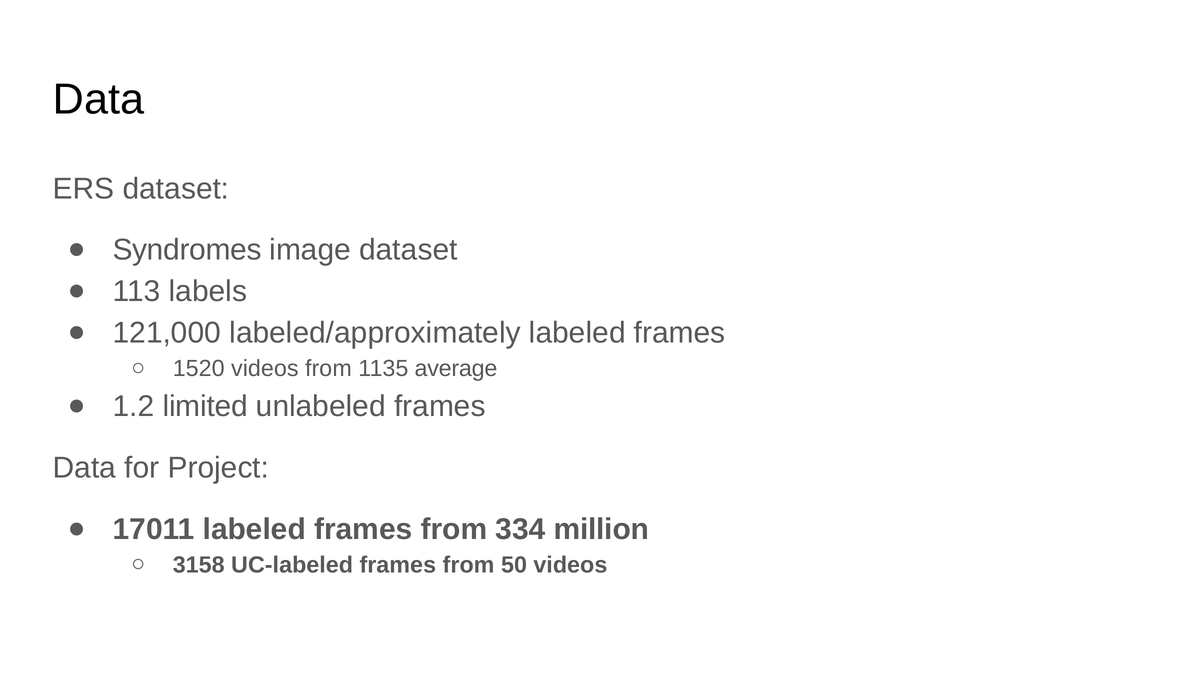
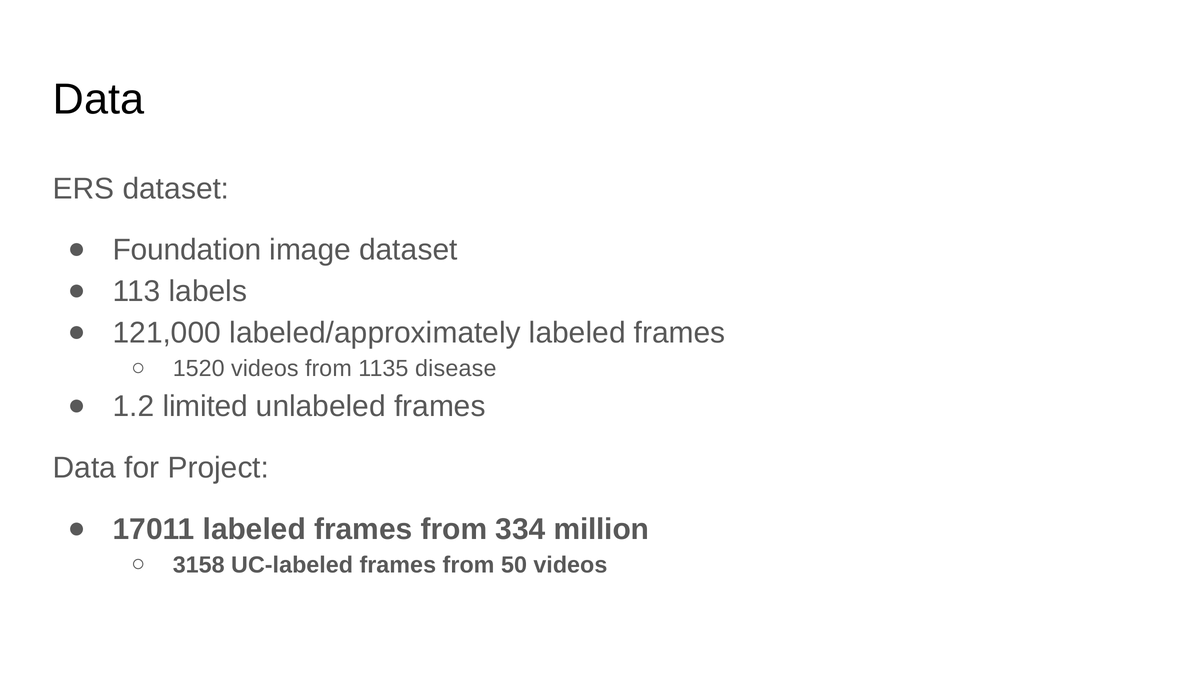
Syndromes: Syndromes -> Foundation (187, 250)
average: average -> disease (456, 368)
